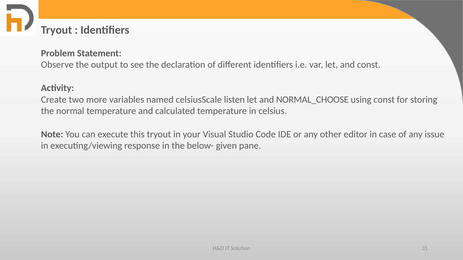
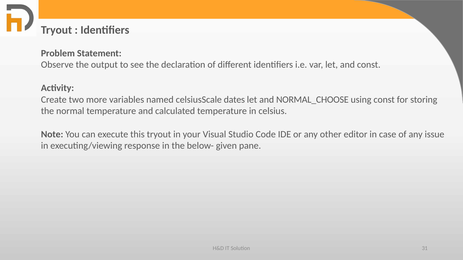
listen: listen -> dates (234, 100)
